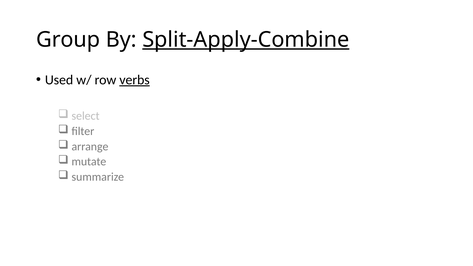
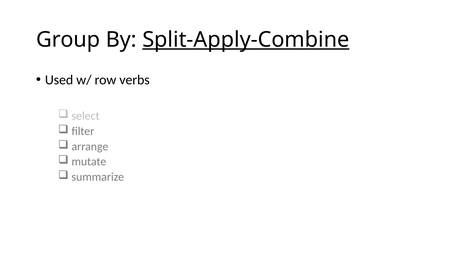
verbs underline: present -> none (135, 80)
